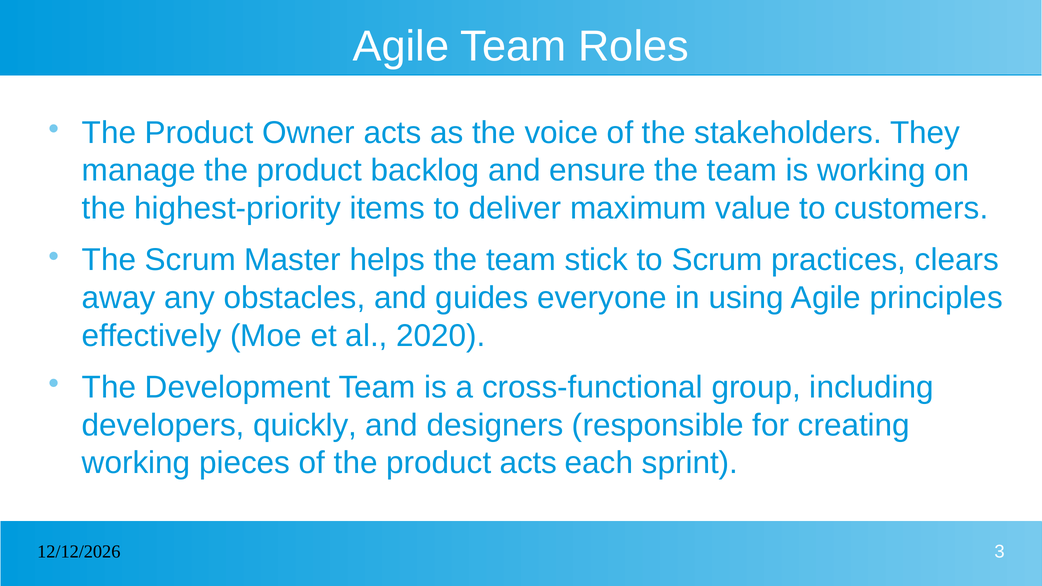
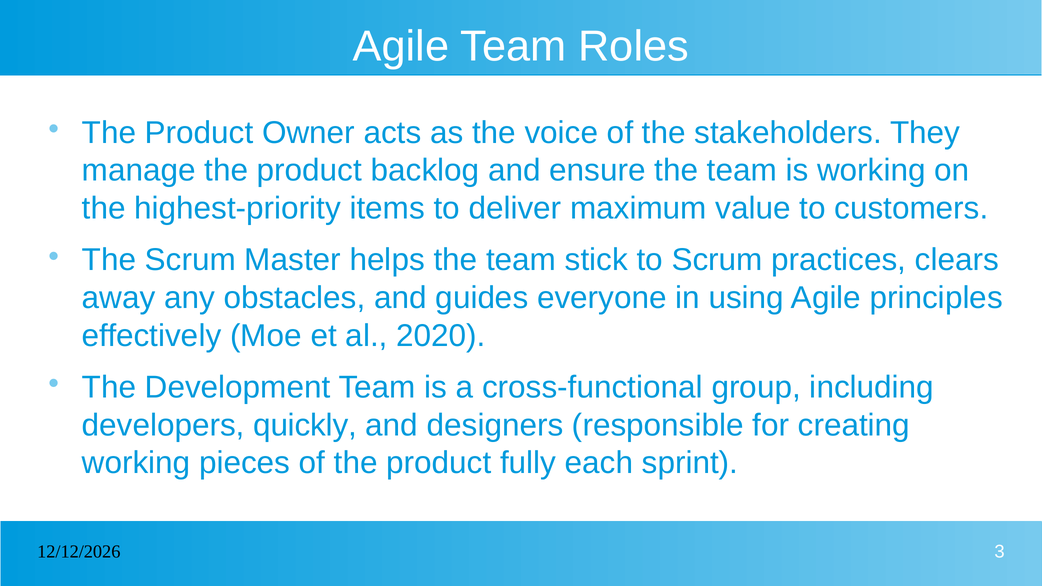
product acts: acts -> fully (528, 463)
